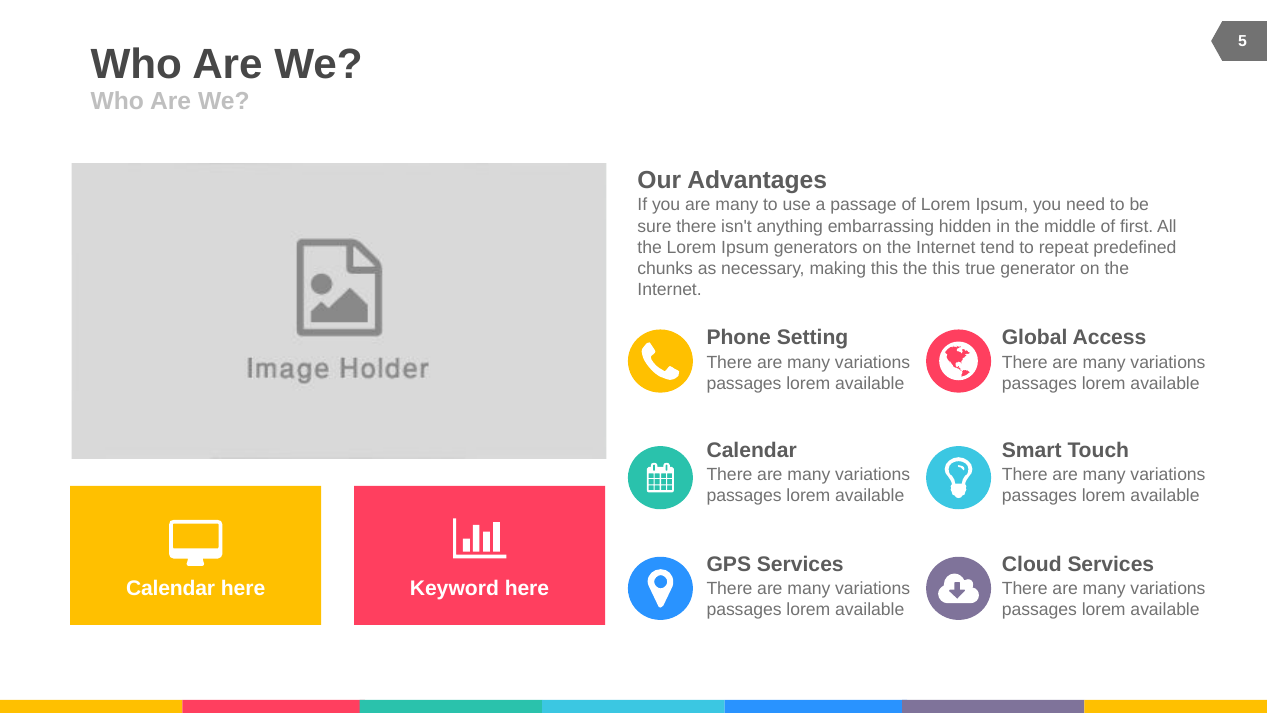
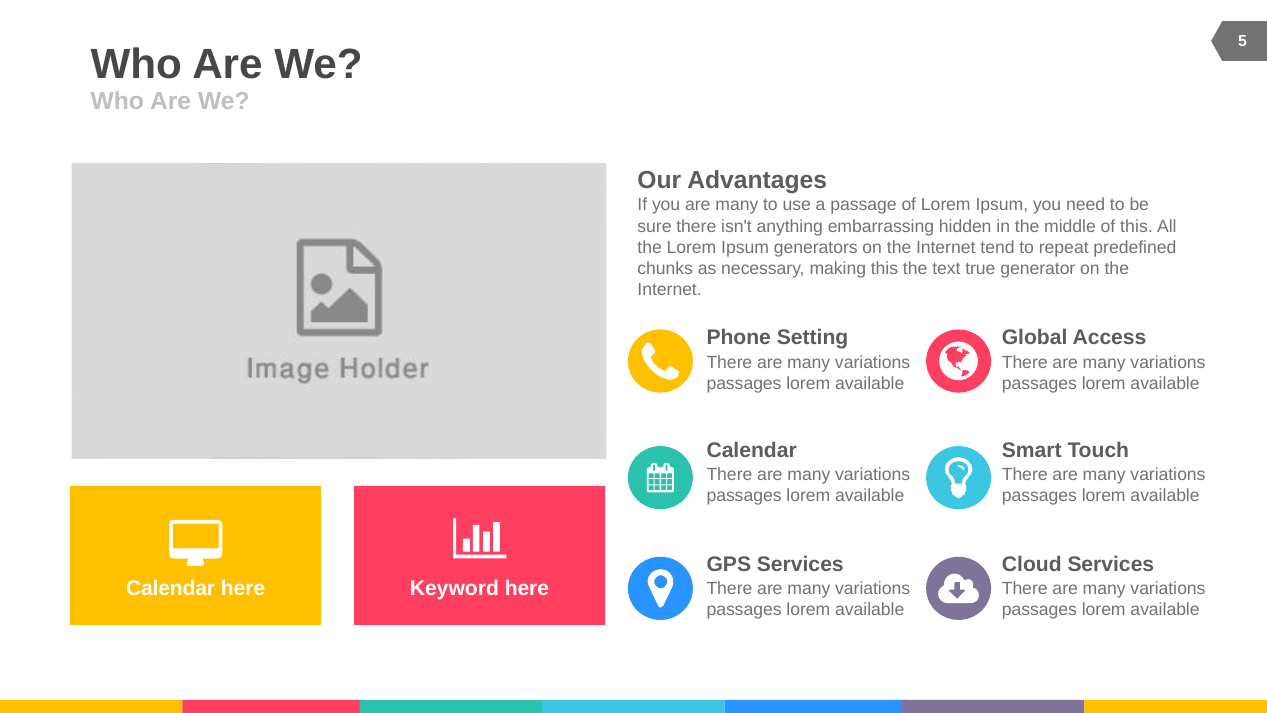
of first: first -> this (1137, 226)
the this: this -> text (946, 268)
